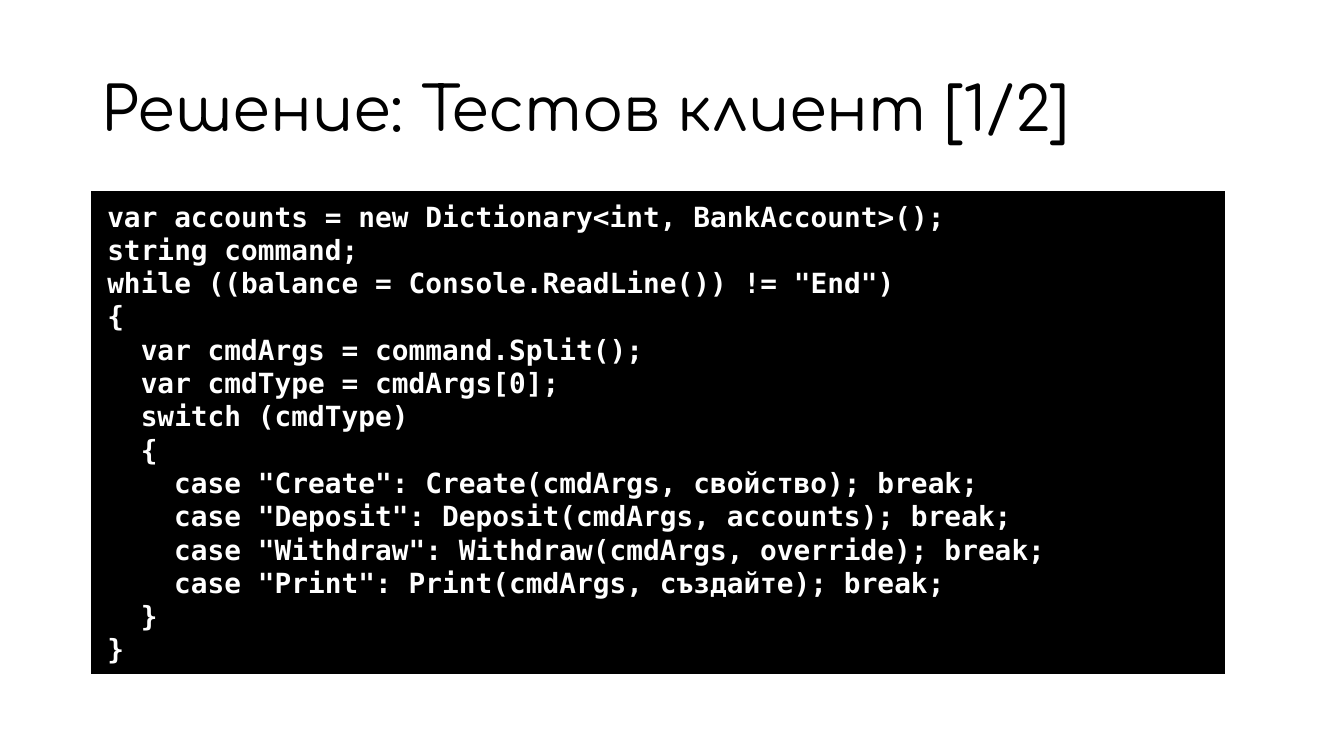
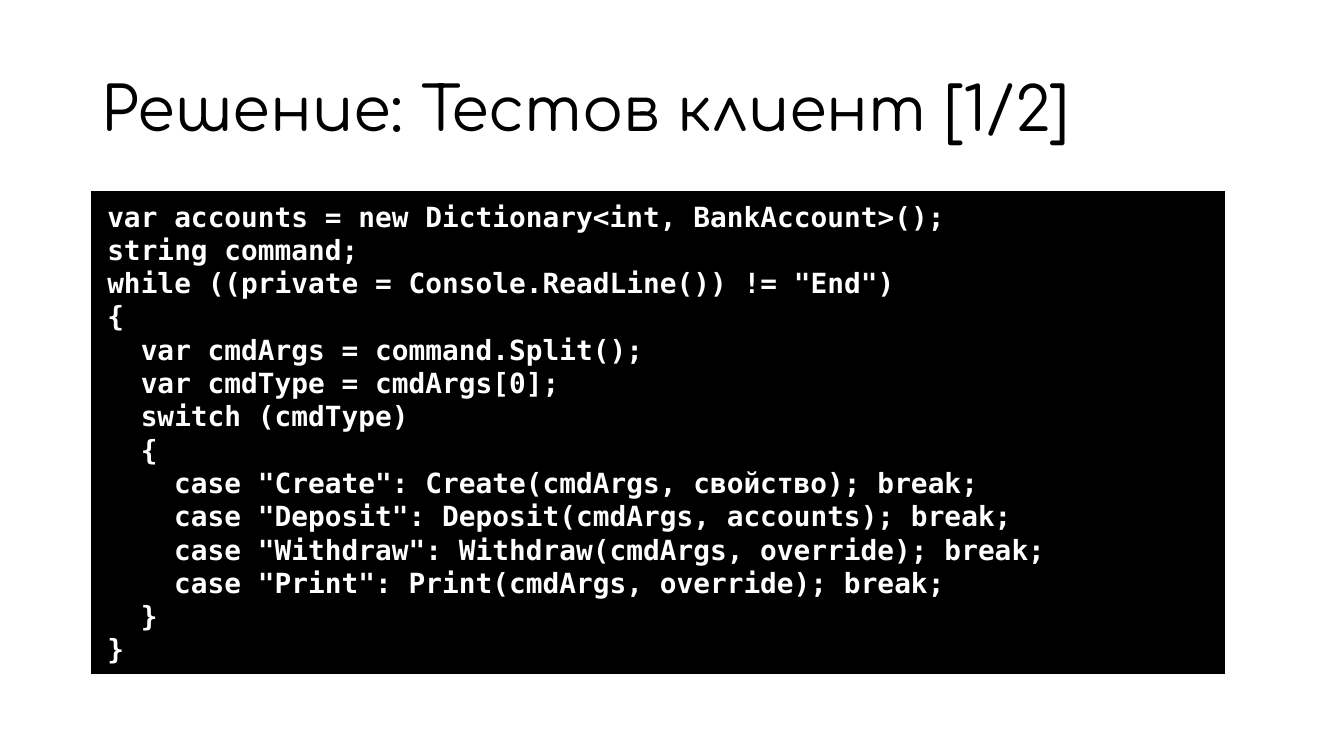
balance: balance -> private (283, 285)
Print(cmdArgs създайте: създайте -> override (743, 584)
